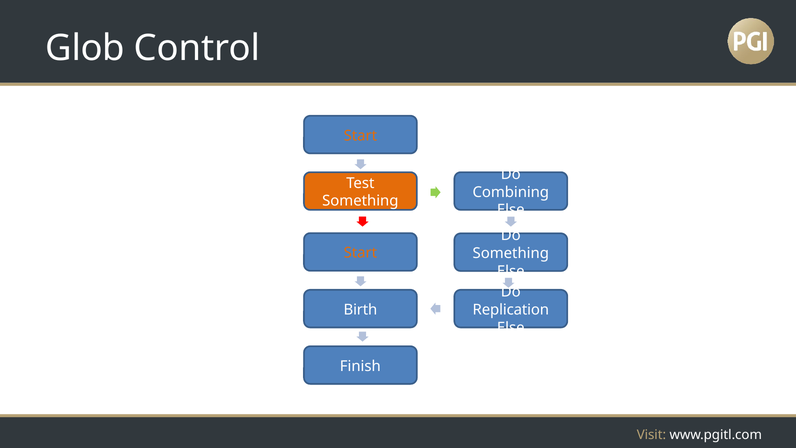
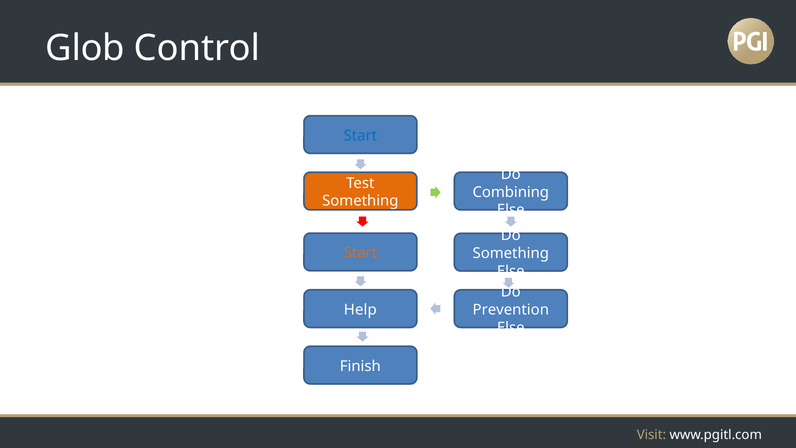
Start colour: orange -> blue (360, 136)
Birth: Birth -> Help (360, 309)
Replication: Replication -> Prevention (511, 309)
